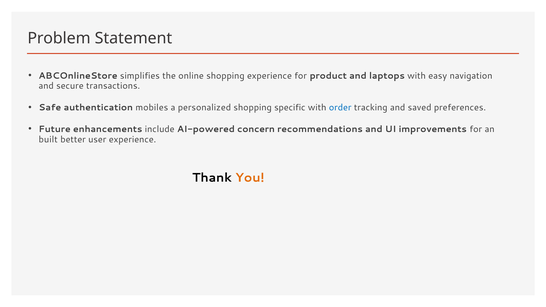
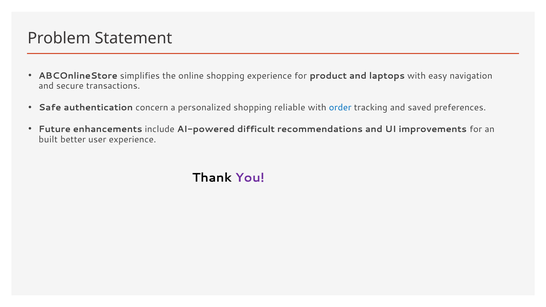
mobiles: mobiles -> concern (152, 108)
specific: specific -> reliable (290, 108)
concern: concern -> difficult (256, 129)
You colour: orange -> purple (250, 178)
